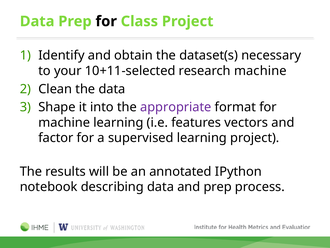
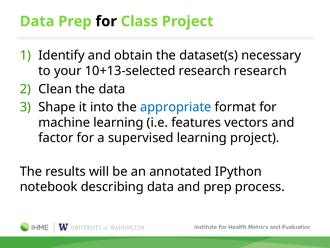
10+11-selected: 10+11-selected -> 10+13-selected (130, 71)
research machine: machine -> research (260, 71)
appropriate colour: purple -> blue (176, 107)
